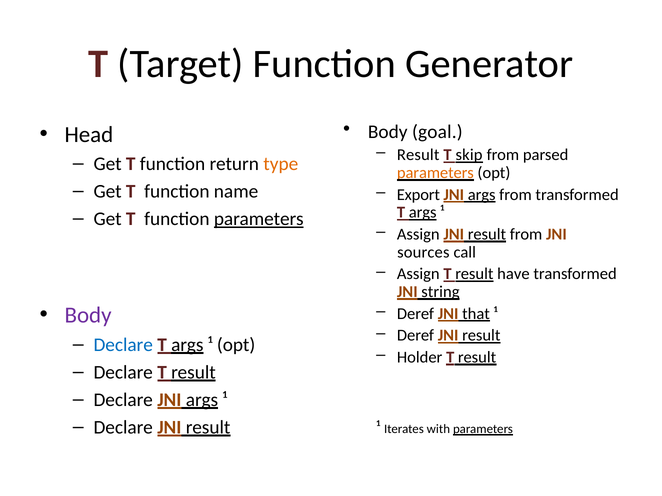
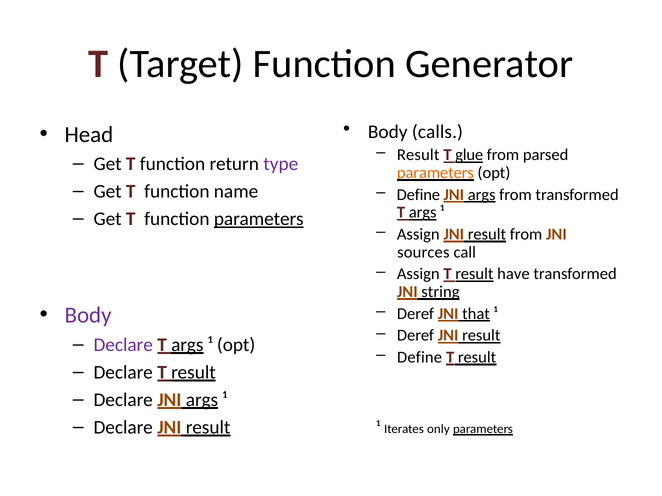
goal: goal -> calls (437, 132)
skip: skip -> glue (469, 155)
type colour: orange -> purple (281, 164)
Export: Export -> Define (418, 195)
Declare colour: blue -> purple (123, 345)
Holder: Holder -> Define (420, 358)
with: with -> only (438, 430)
